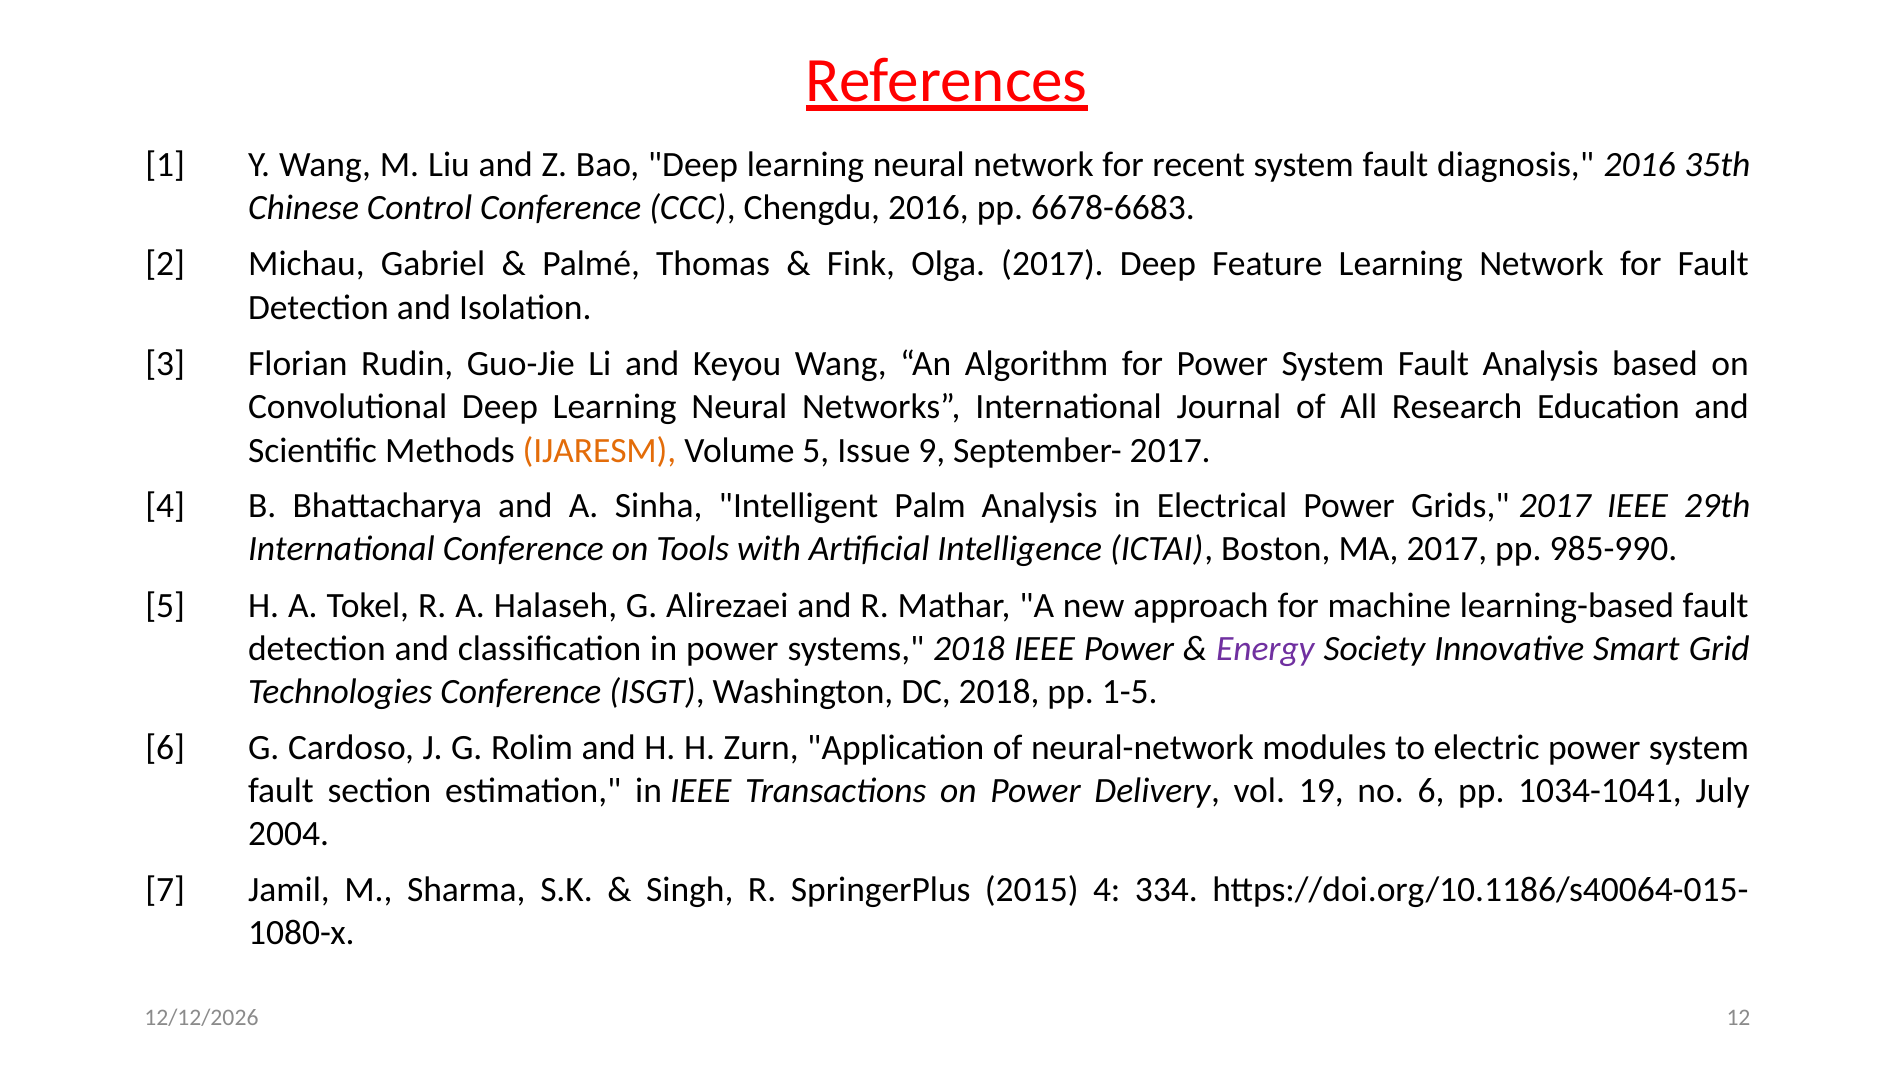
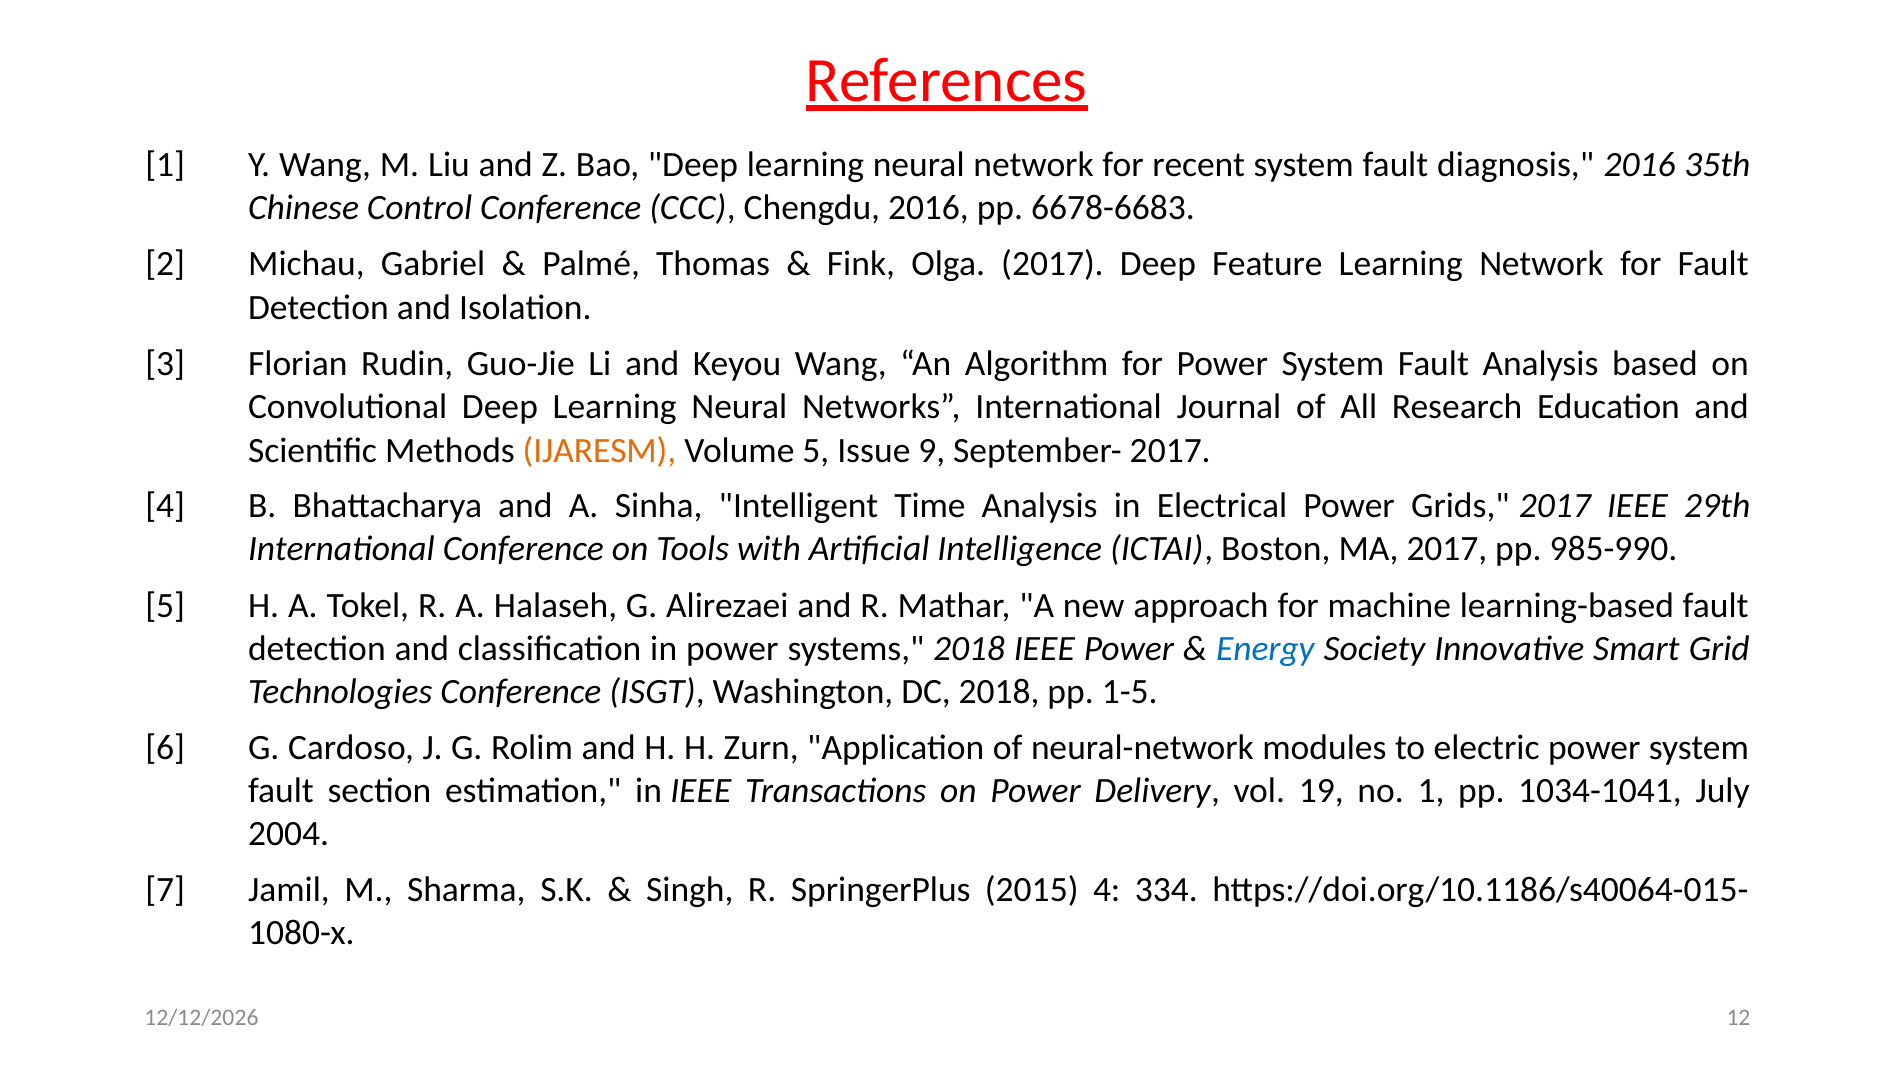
Palm: Palm -> Time (930, 506)
Energy colour: purple -> blue (1265, 649)
no 6: 6 -> 1 (1431, 791)
